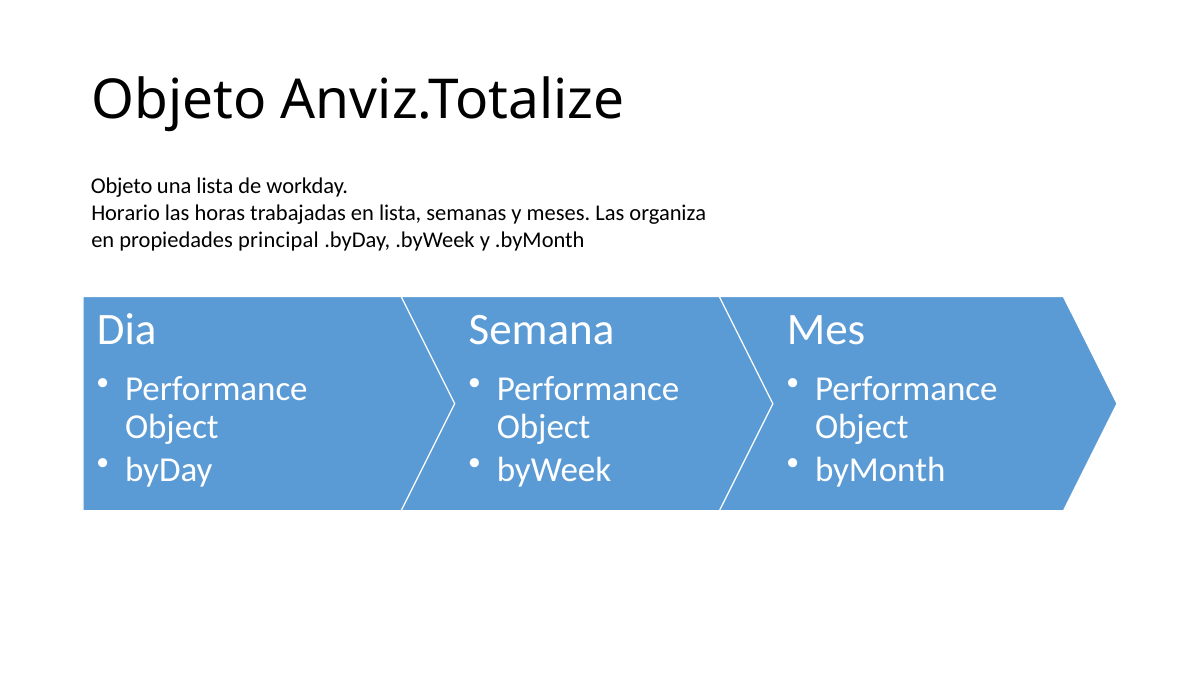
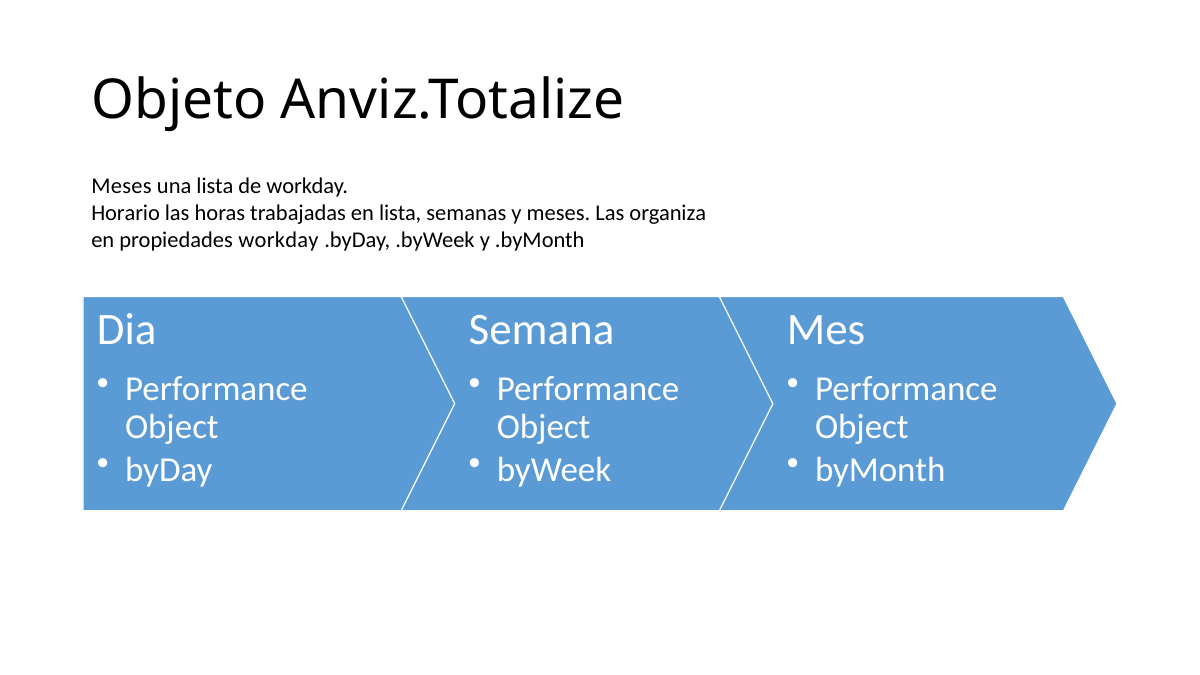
Objeto: Objeto -> Meses (122, 186)
propiedades principal: principal -> workday (278, 240)
